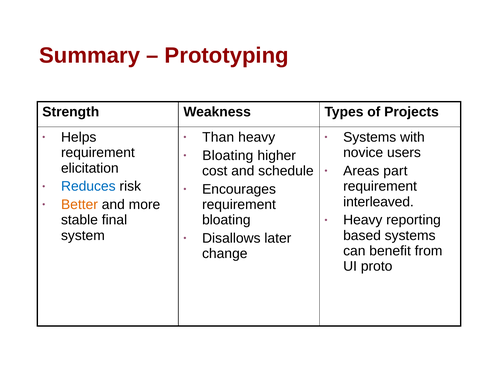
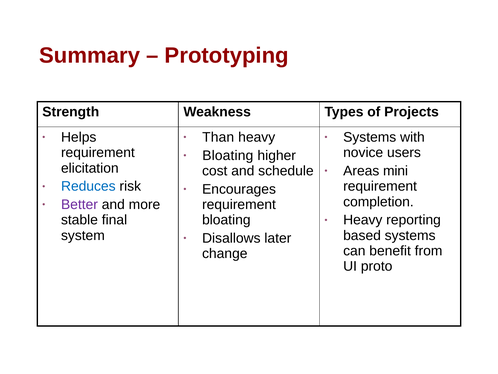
part: part -> mini (396, 171)
interleaved: interleaved -> completion (378, 202)
Better colour: orange -> purple (79, 204)
